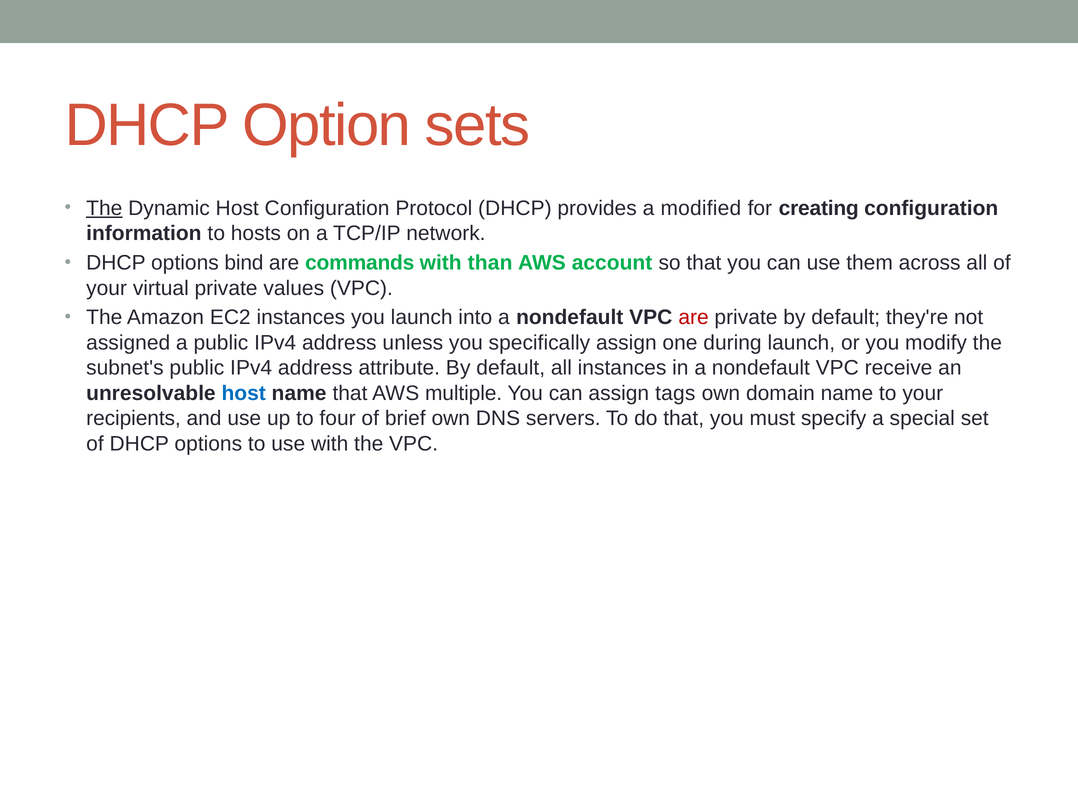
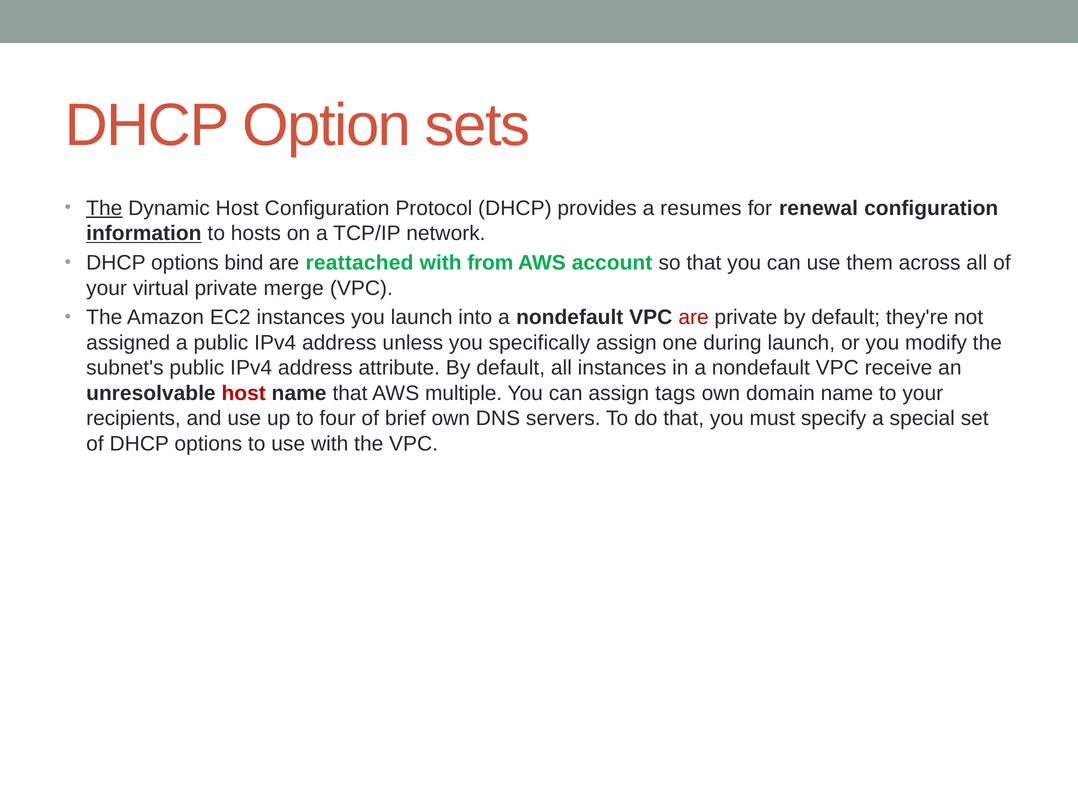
modified: modified -> resumes (701, 208)
creating: creating -> renewal (819, 208)
information underline: none -> present (144, 233)
commands: commands -> reattached (360, 263)
than: than -> from (490, 263)
values: values -> merge (294, 288)
host colour: blue -> red (244, 393)
